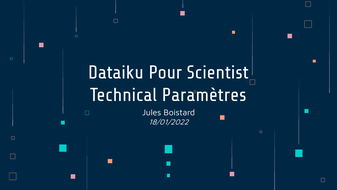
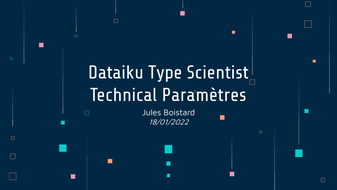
Pour: Pour -> Type (165, 72)
